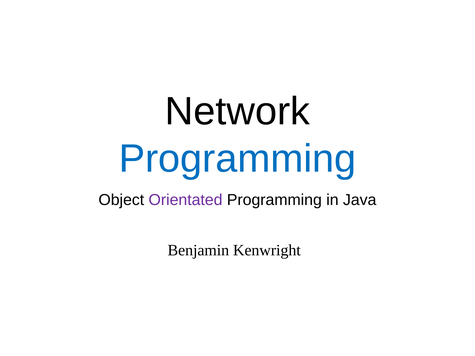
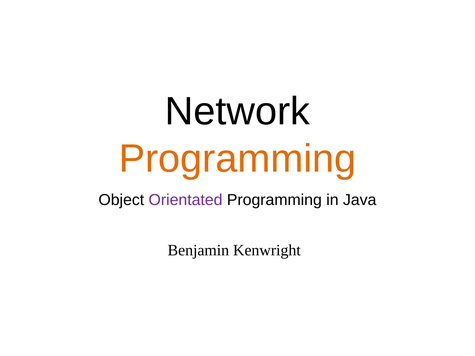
Programming colour: blue -> orange (237, 159)
